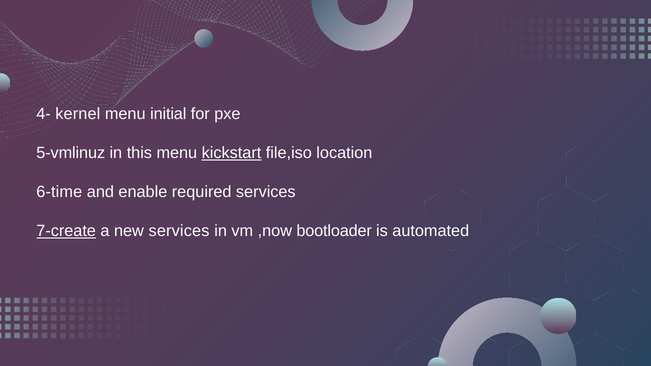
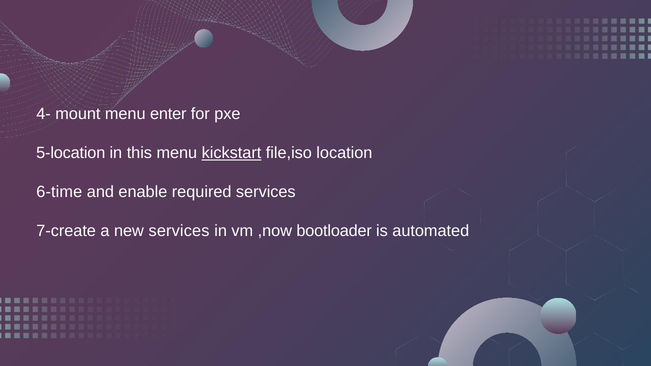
kernel: kernel -> mount (78, 114)
initial: initial -> enter (168, 114)
5-vmlinuz: 5-vmlinuz -> 5-location (71, 153)
7-create underline: present -> none (66, 231)
